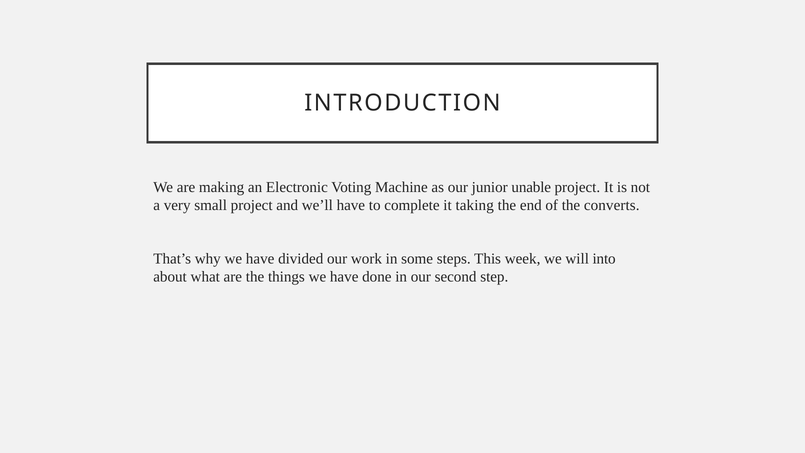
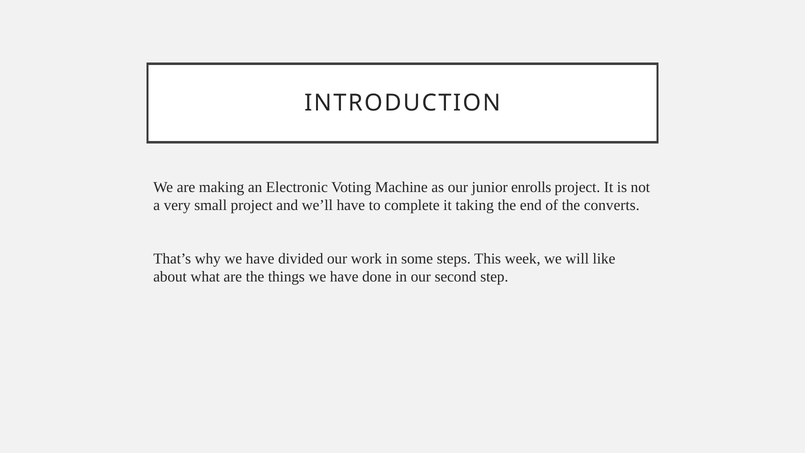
unable: unable -> enrolls (531, 187)
into: into -> like (604, 258)
